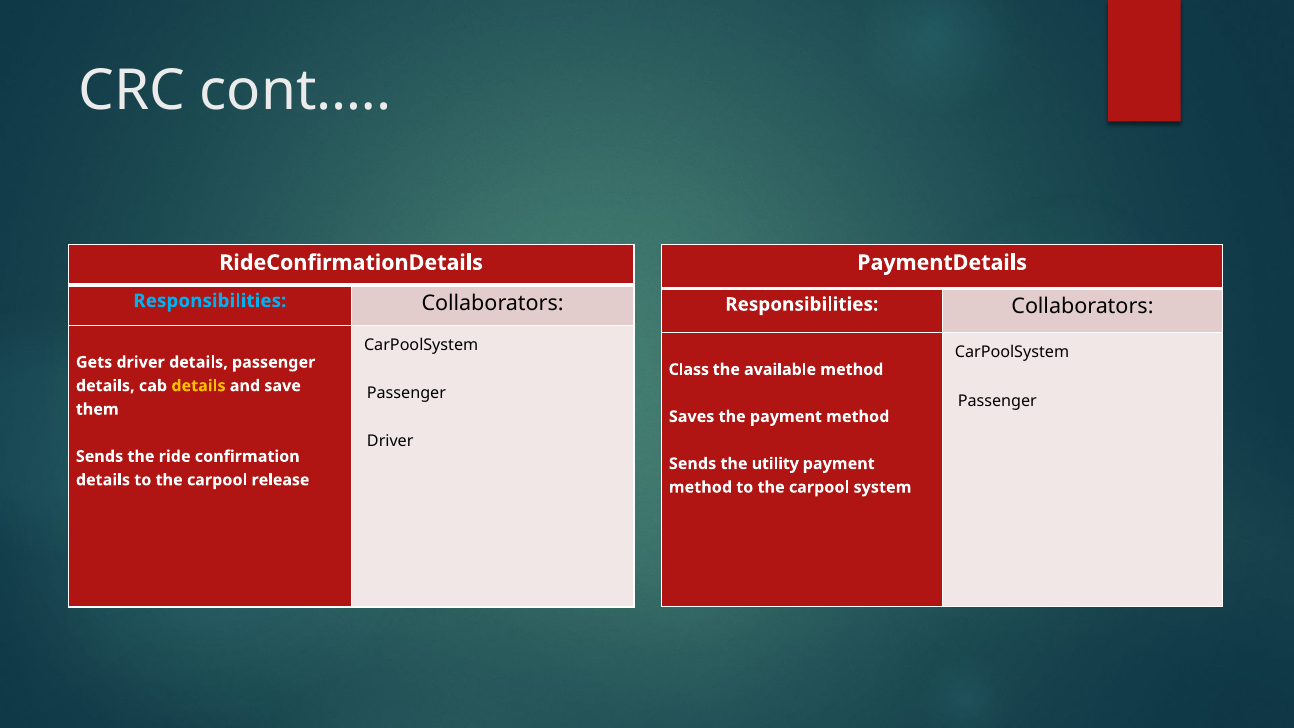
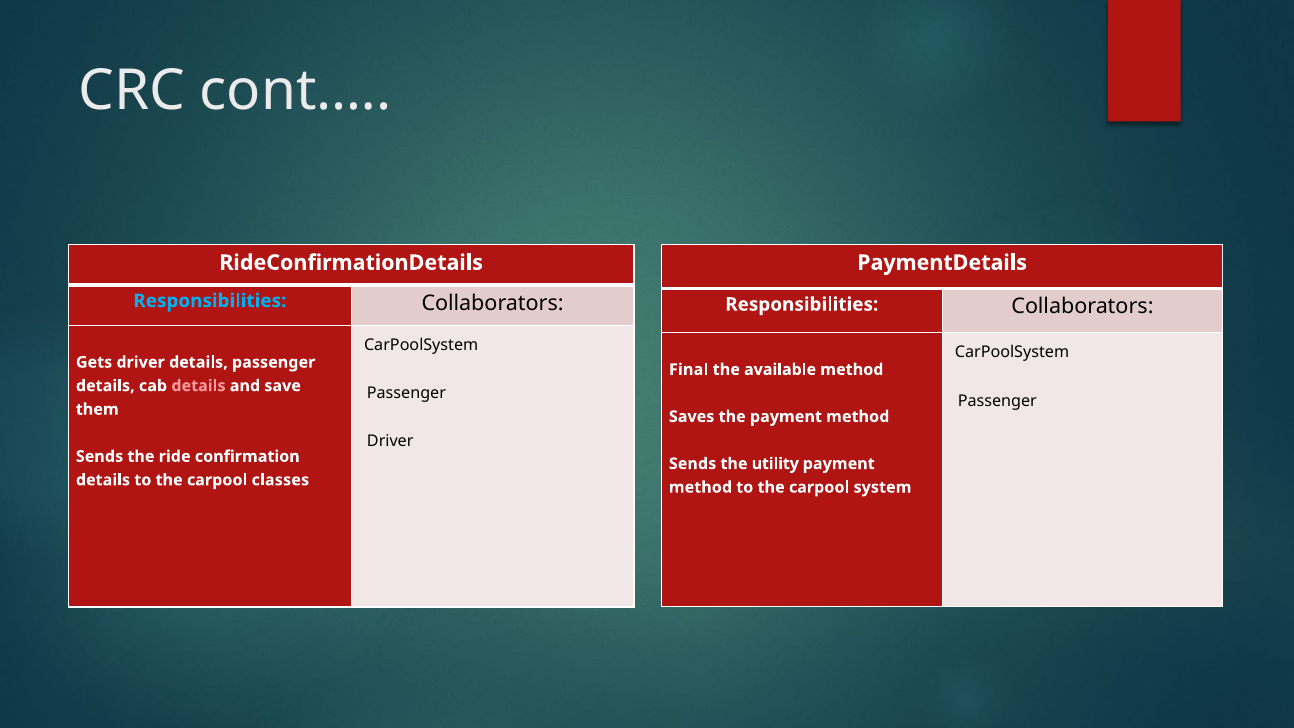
Class: Class -> Final (689, 369)
details colour: yellow -> pink (198, 386)
release: release -> classes (280, 480)
